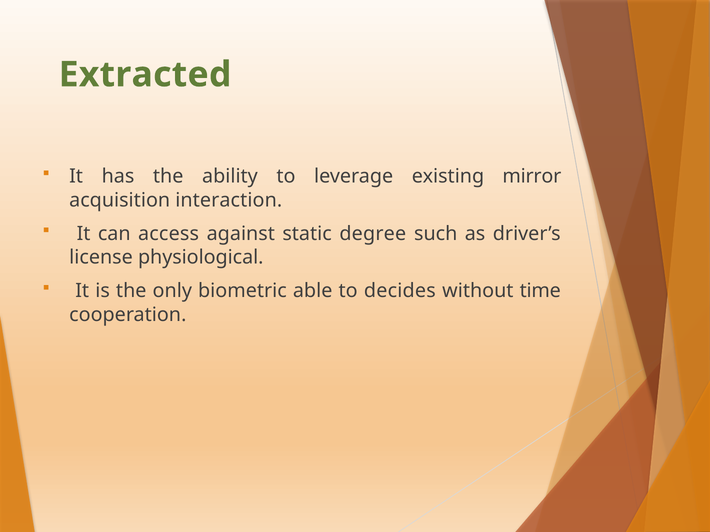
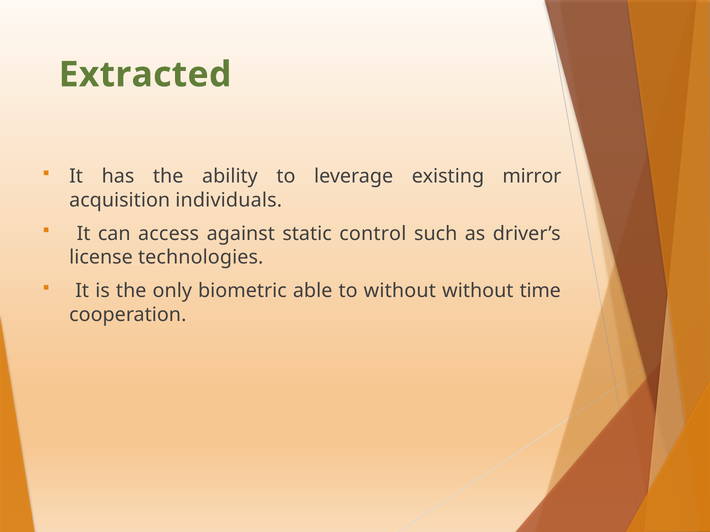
interaction: interaction -> individuals (229, 200)
degree: degree -> control (373, 234)
physiological: physiological -> technologies (201, 258)
to decides: decides -> without (400, 291)
